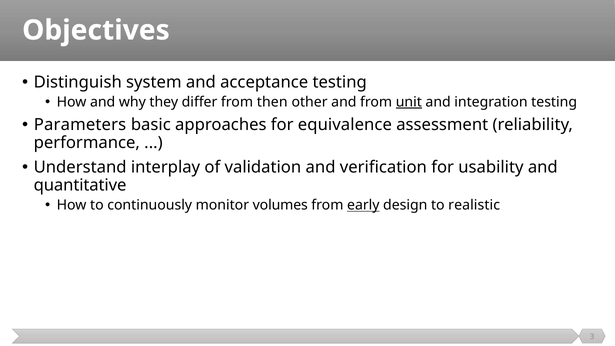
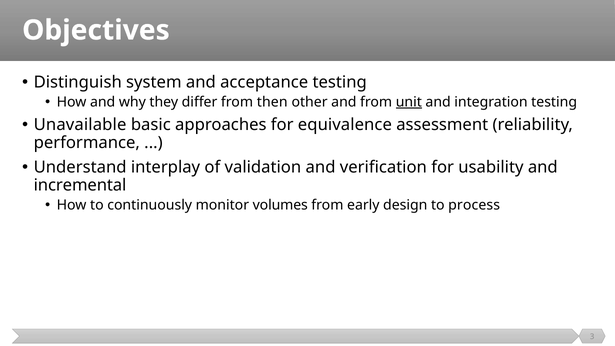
Parameters: Parameters -> Unavailable (80, 125)
quantitative: quantitative -> incremental (80, 185)
early underline: present -> none (363, 205)
realistic: realistic -> process (474, 205)
